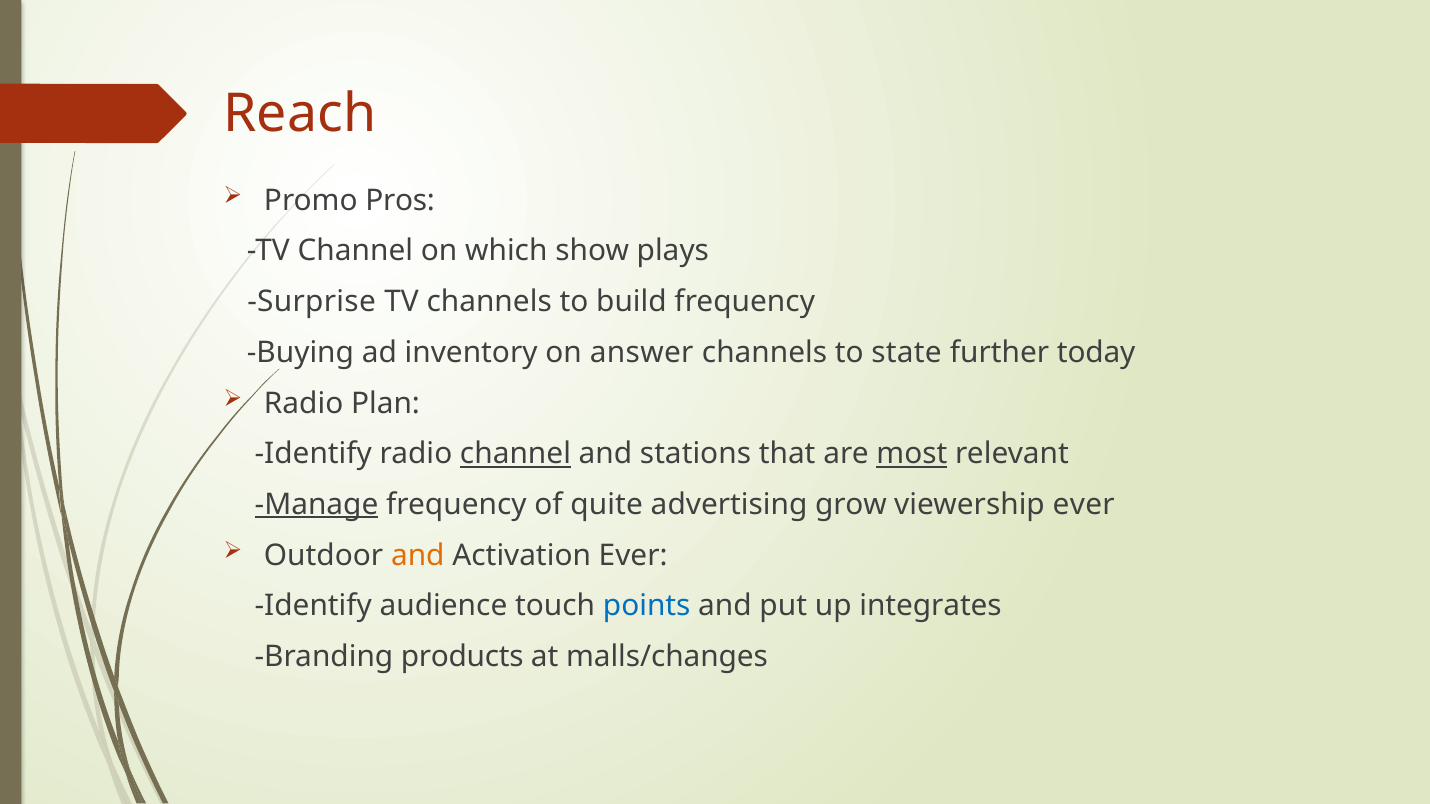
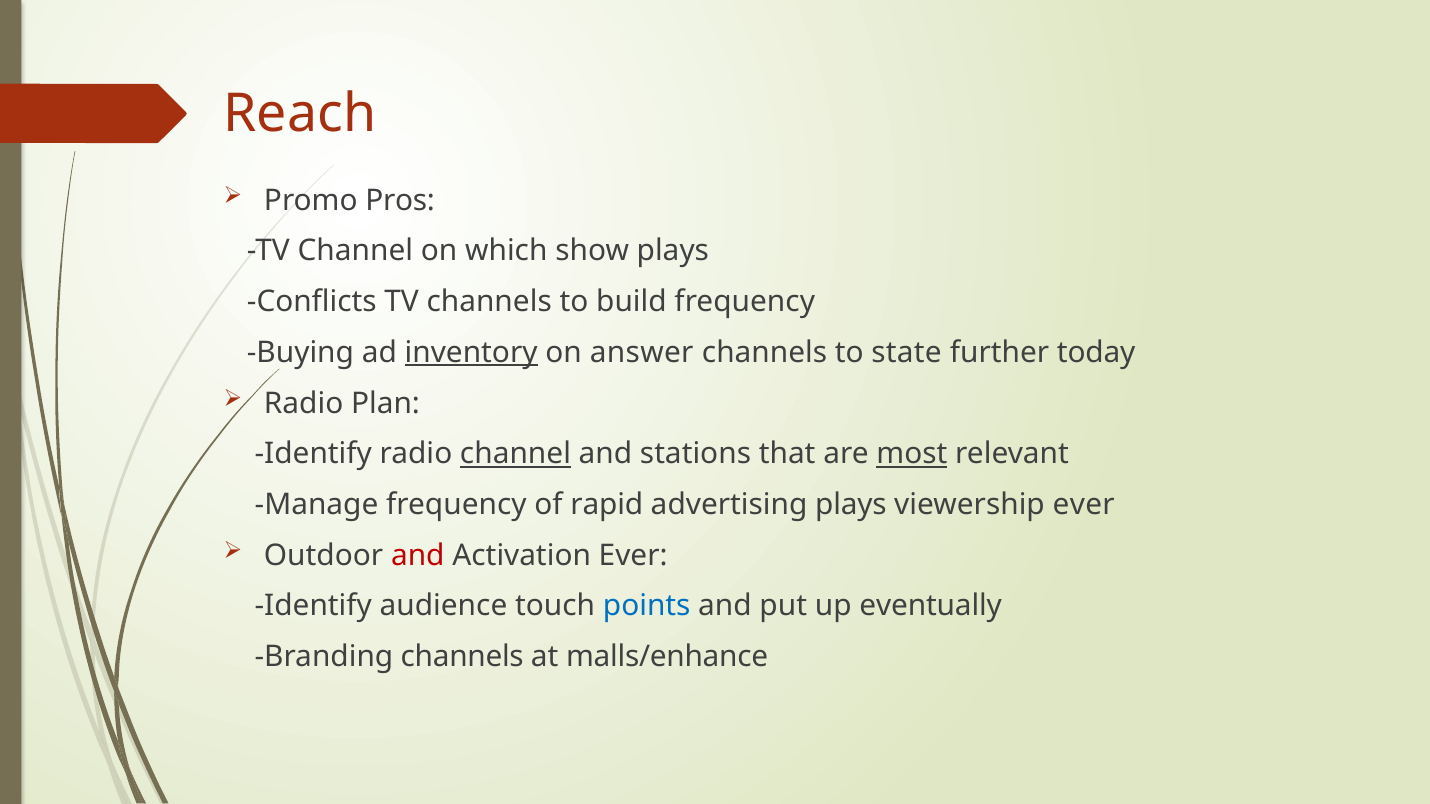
Surprise: Surprise -> Conflicts (312, 302)
inventory underline: none -> present (471, 353)
Manage underline: present -> none (316, 505)
quite: quite -> rapid (607, 505)
advertising grow: grow -> plays (851, 505)
and colour: orange -> red (418, 555)
integrates: integrates -> eventually (931, 606)
Branding products: products -> channels (462, 657)
malls/changes: malls/changes -> malls/enhance (667, 657)
